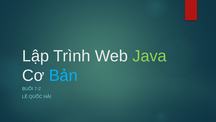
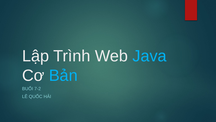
Java colour: light green -> light blue (150, 56)
